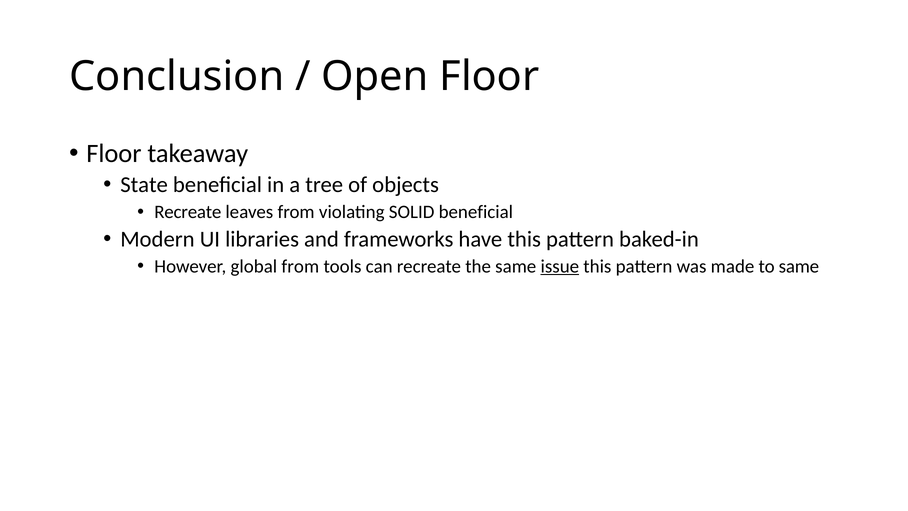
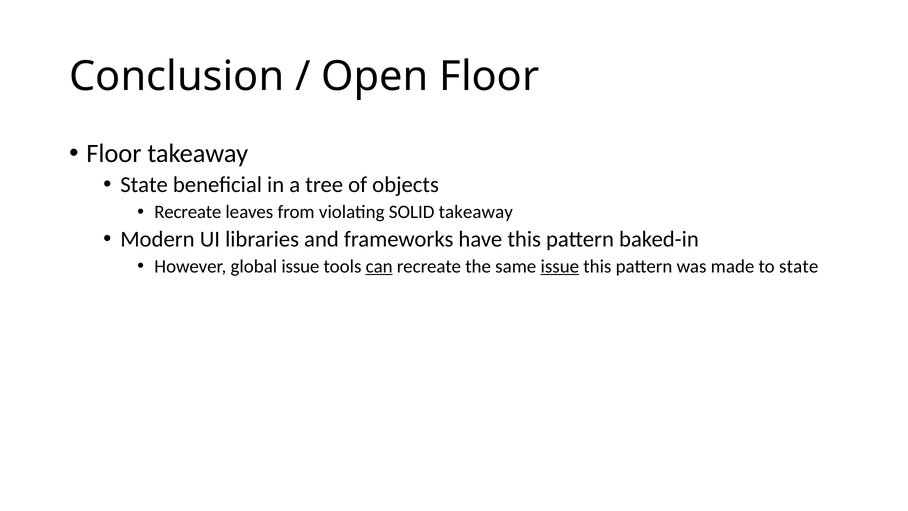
SOLID beneficial: beneficial -> takeaway (476, 212)
global from: from -> issue (300, 266)
can underline: none -> present (379, 266)
to same: same -> state (799, 266)
